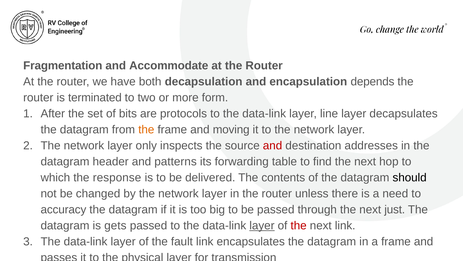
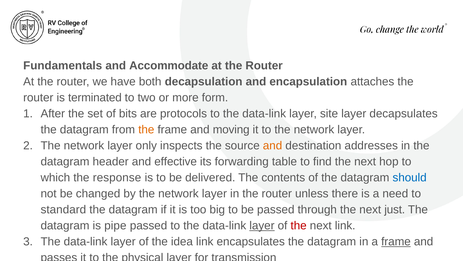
Fragmentation: Fragmentation -> Fundamentals (63, 66)
depends: depends -> attaches (372, 81)
line: line -> site (329, 113)
and colour: red -> orange (273, 145)
patterns: patterns -> effective (176, 161)
should colour: black -> blue (410, 177)
accuracy: accuracy -> standard (63, 209)
gets: gets -> pipe (115, 225)
fault: fault -> idea (182, 241)
frame underline: none -> present (396, 241)
